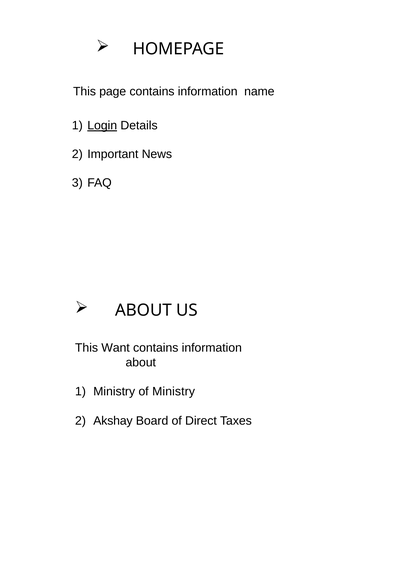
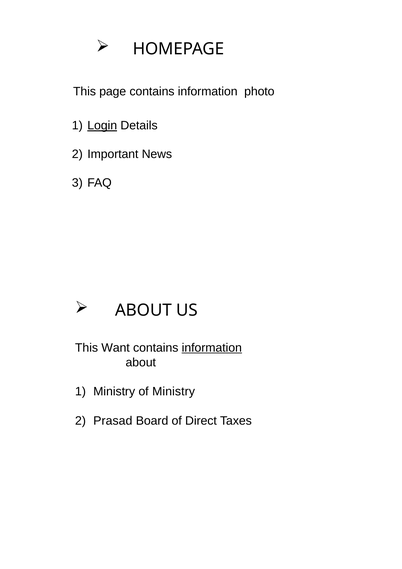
name: name -> photo (259, 91)
information underline: none -> present (212, 348)
Akshay: Akshay -> Prasad (113, 421)
